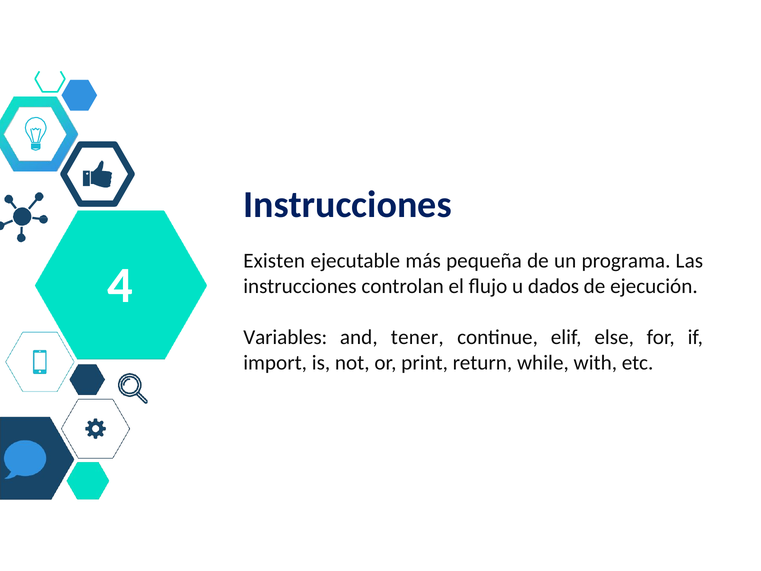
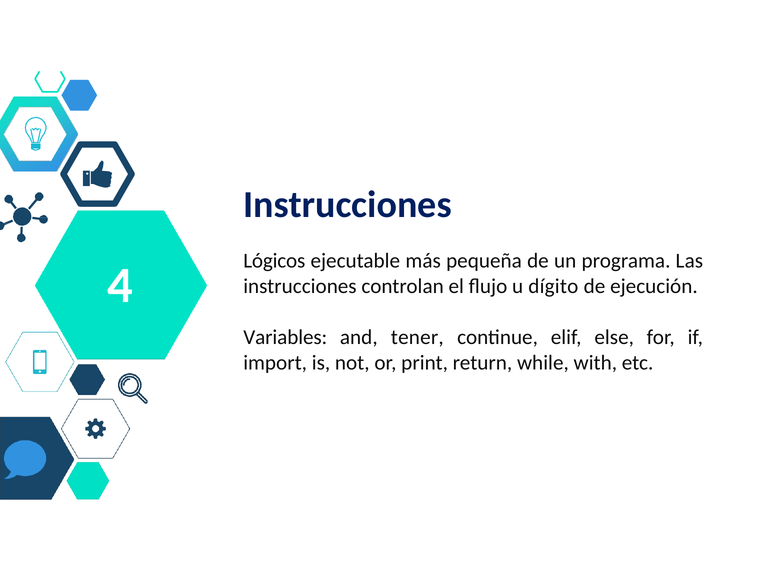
Existen: Existen -> Lógicos (274, 261)
dados: dados -> dígito (553, 286)
